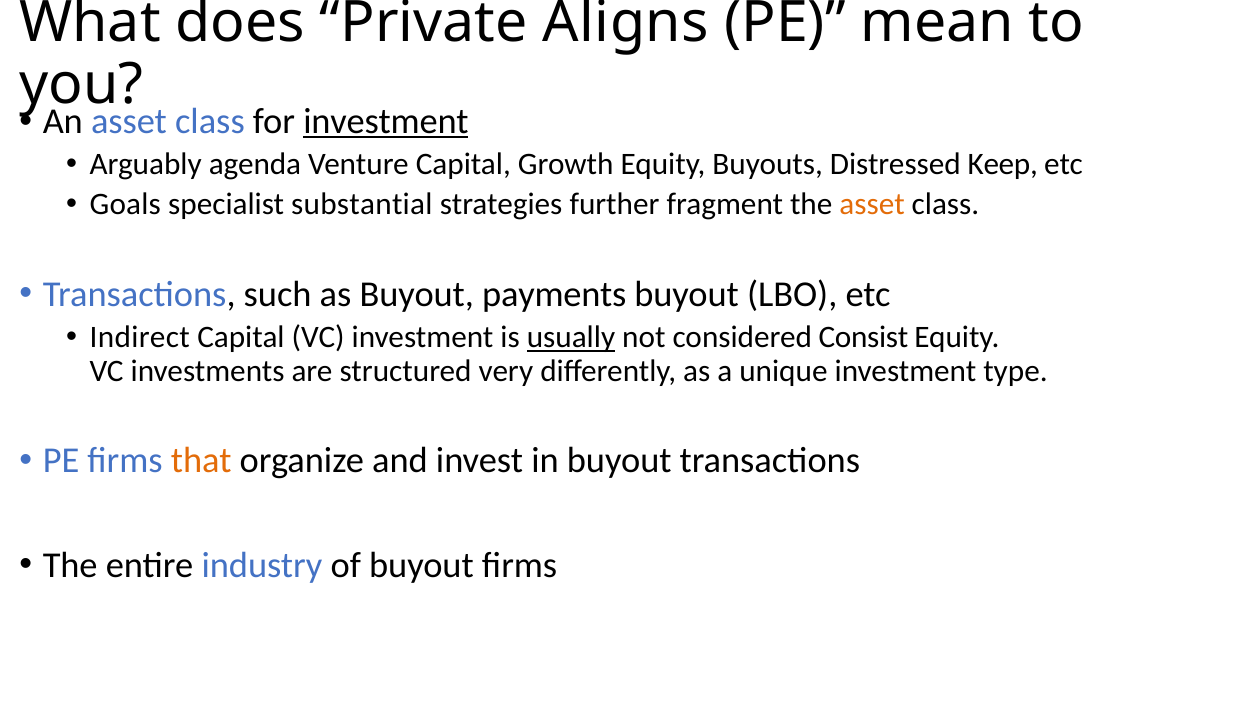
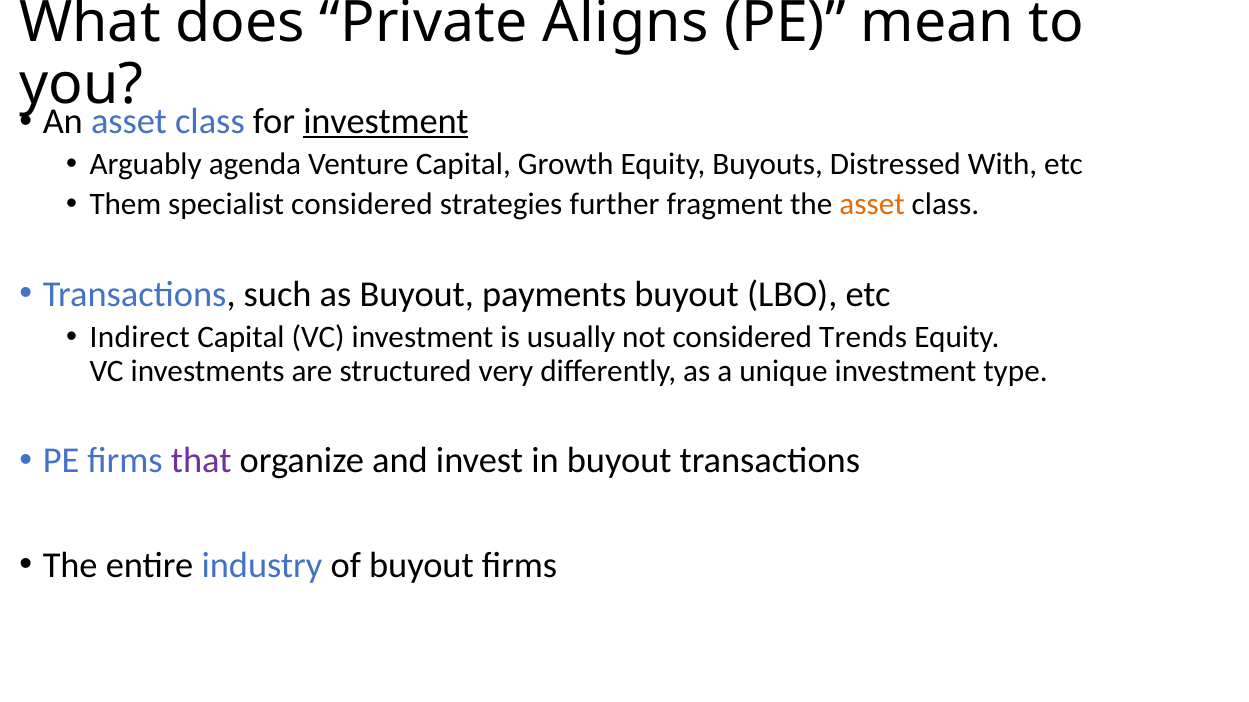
Keep: Keep -> With (1003, 165)
Goals: Goals -> Them (125, 205)
specialist substantial: substantial -> considered (362, 205)
usually underline: present -> none (571, 338)
Consist: Consist -> Trends (863, 338)
that colour: orange -> purple (201, 461)
